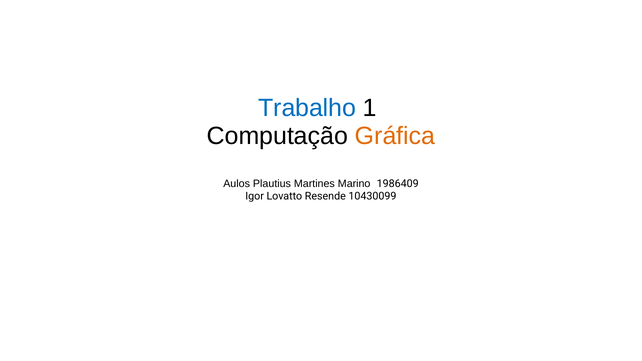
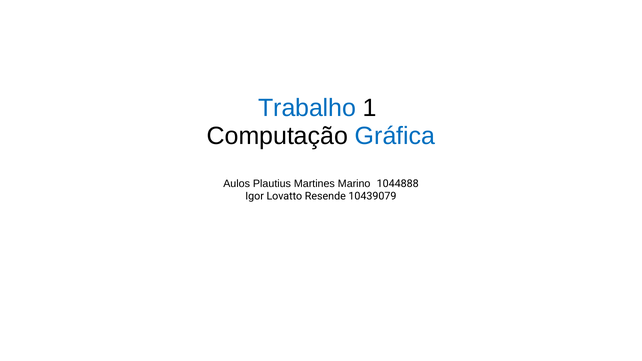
Gráfica colour: orange -> blue (395, 136)
1986409: 1986409 -> 1044888 (398, 184)
10430099: 10430099 -> 10439079 (372, 196)
